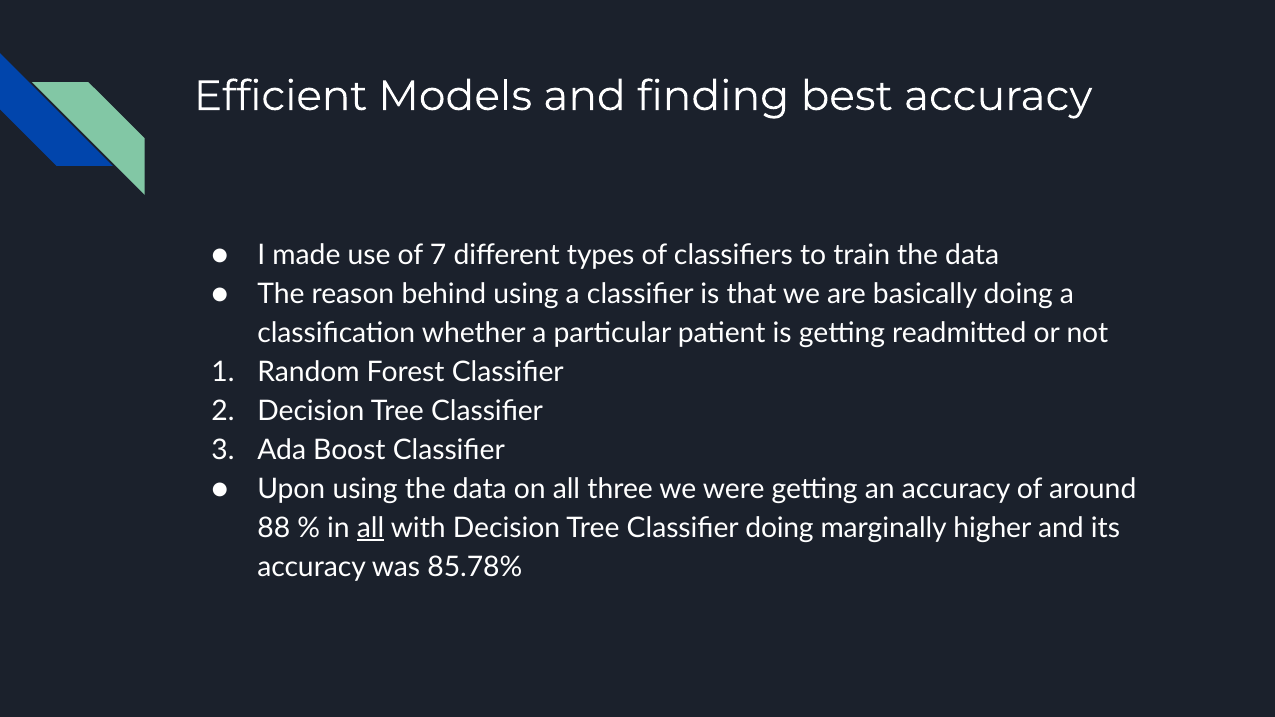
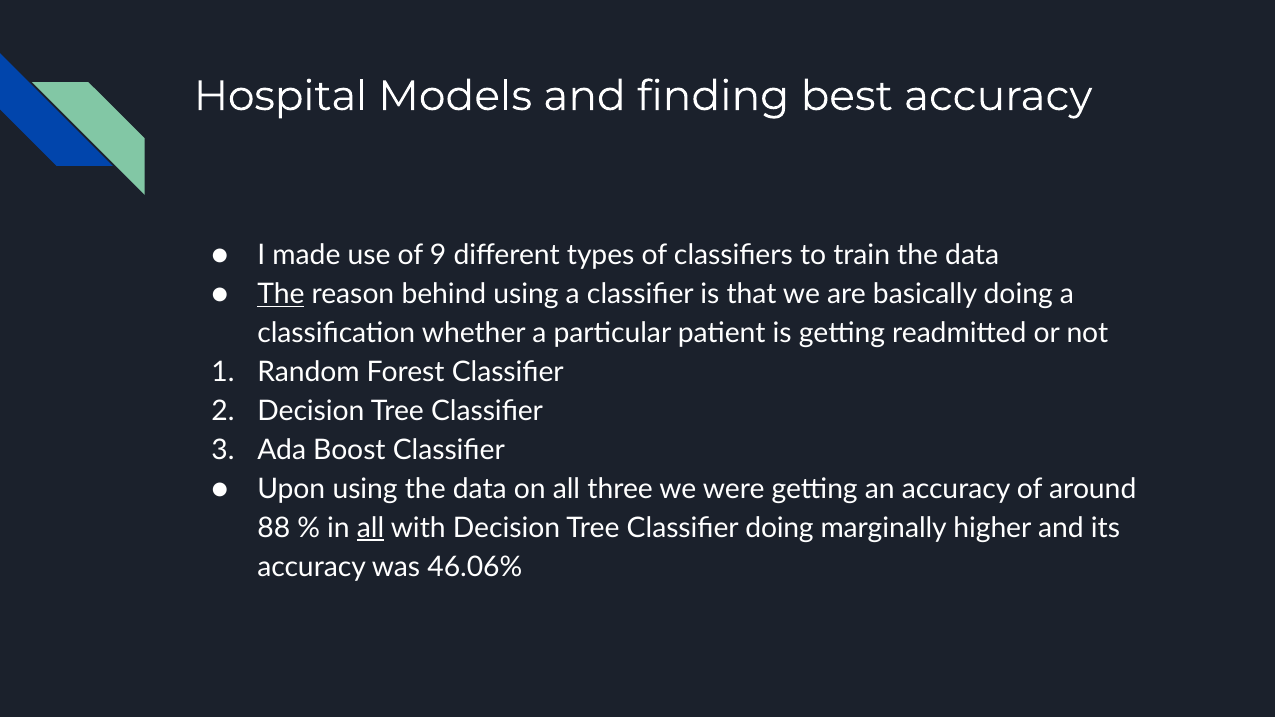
Efficient: Efficient -> Hospital (281, 96)
7: 7 -> 9 (438, 255)
The underline: none -> present (281, 294)
85.78%: 85.78% -> 46.06% (475, 567)
